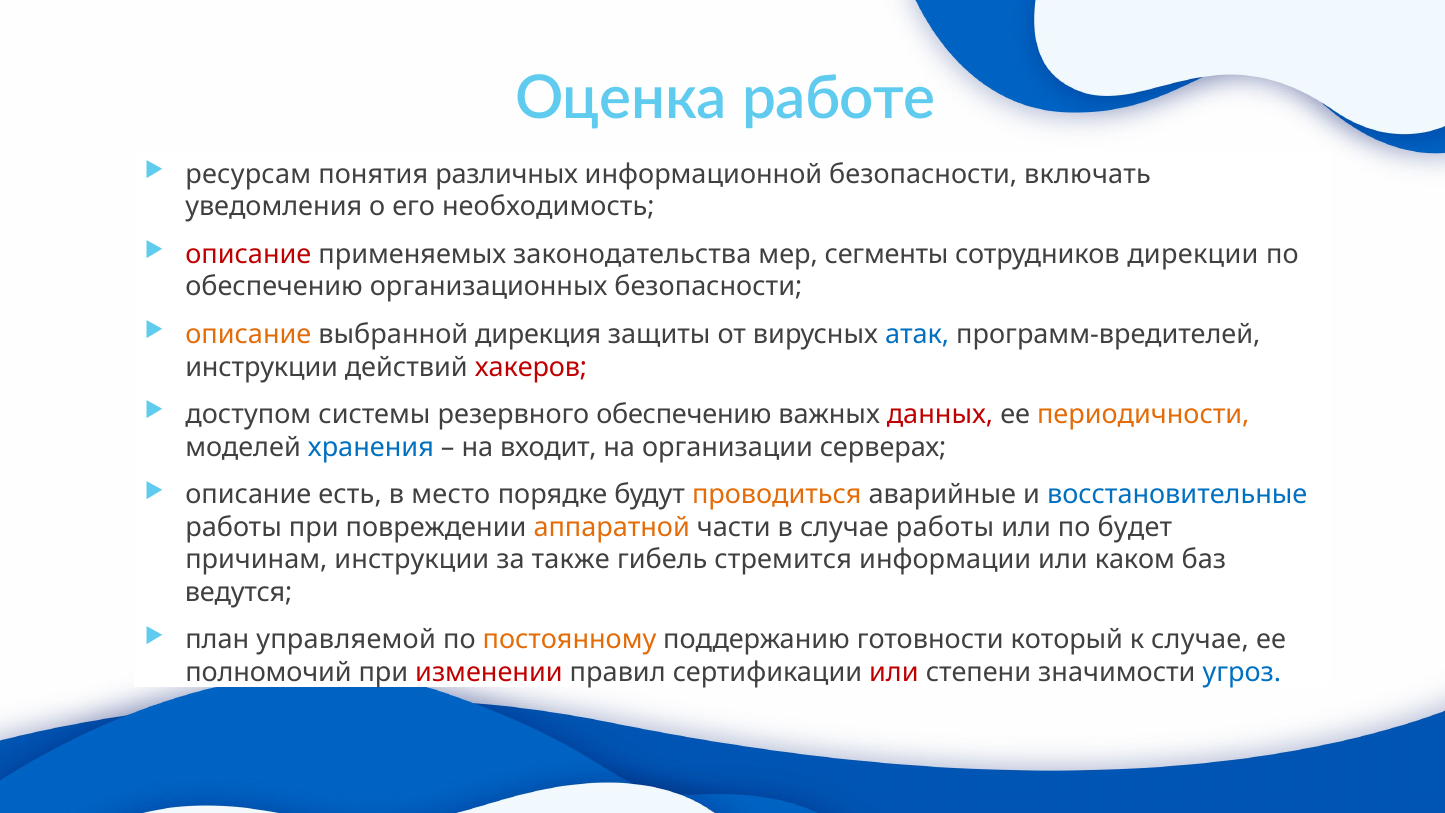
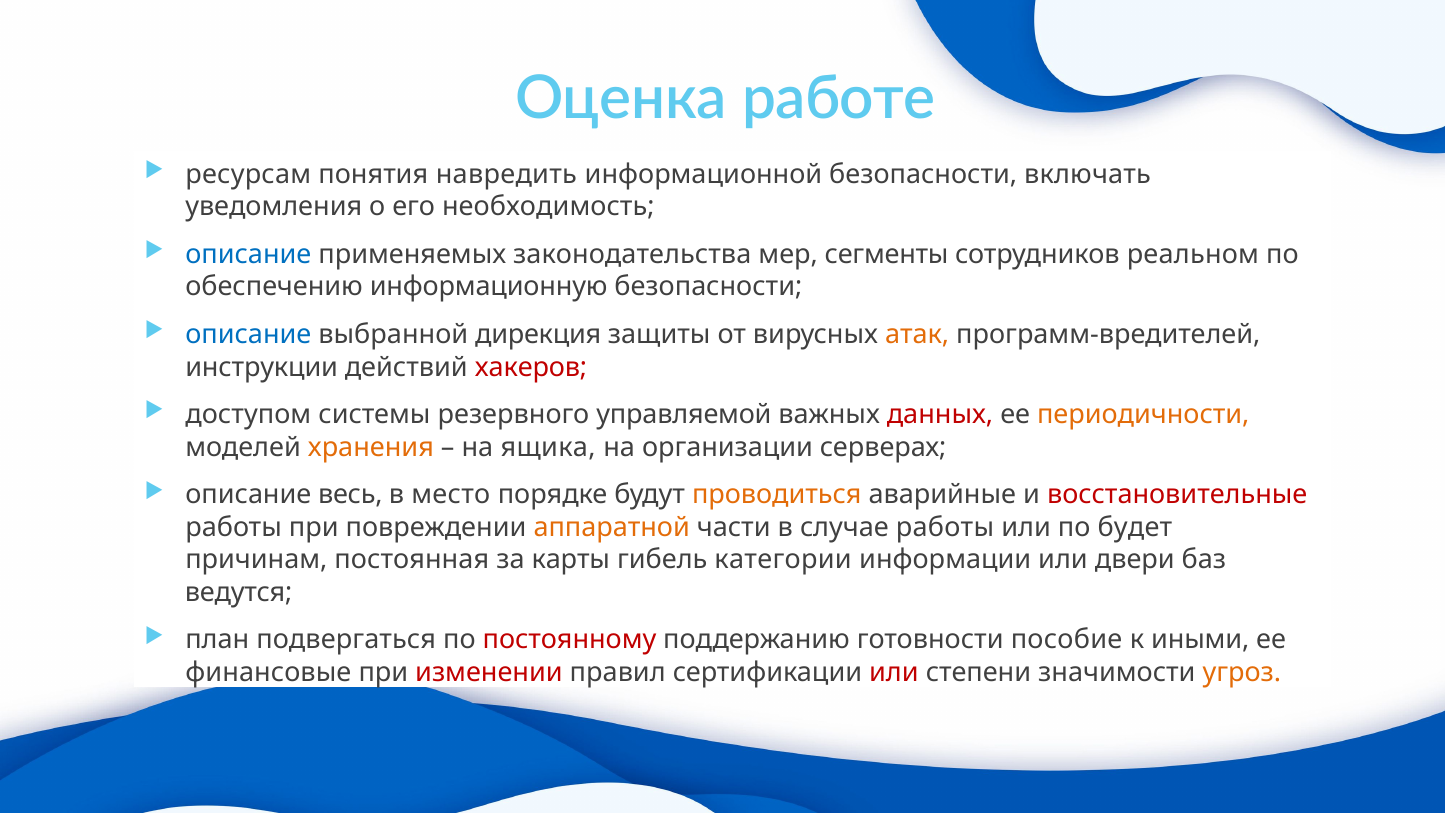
различных: различных -> навредить (506, 174)
описание colour: red -> blue (248, 254)
дирекции: дирекции -> реальном (1193, 254)
организационных: организационных -> информационную (489, 287)
описание colour: orange -> blue (248, 335)
атак colour: blue -> orange (917, 335)
резервного обеспечению: обеспечению -> управляемой (684, 415)
хранения colour: blue -> orange (371, 447)
входит: входит -> ящика (548, 447)
есть: есть -> весь (350, 495)
восстановительные colour: blue -> red (1177, 495)
причинам инструкции: инструкции -> постоянная (412, 560)
также: также -> карты (571, 560)
стремится: стремится -> категории (783, 560)
каком: каком -> двери (1135, 560)
управляемой: управляемой -> подвергаться (346, 640)
постоянному colour: orange -> red (570, 640)
который: который -> пособие (1067, 640)
к случае: случае -> иными (1200, 640)
полномочий: полномочий -> финансовые (268, 672)
угроз colour: blue -> orange (1242, 672)
